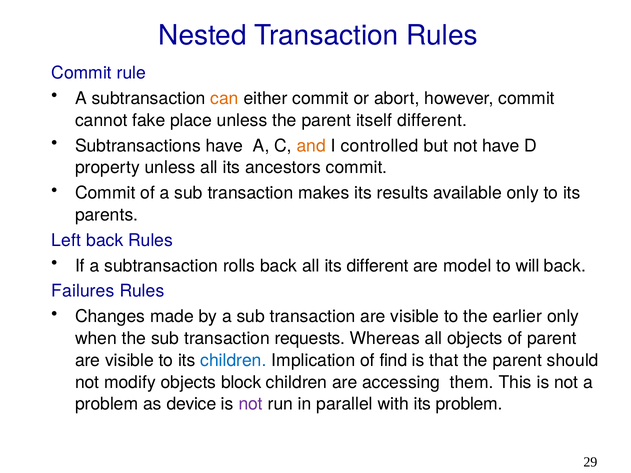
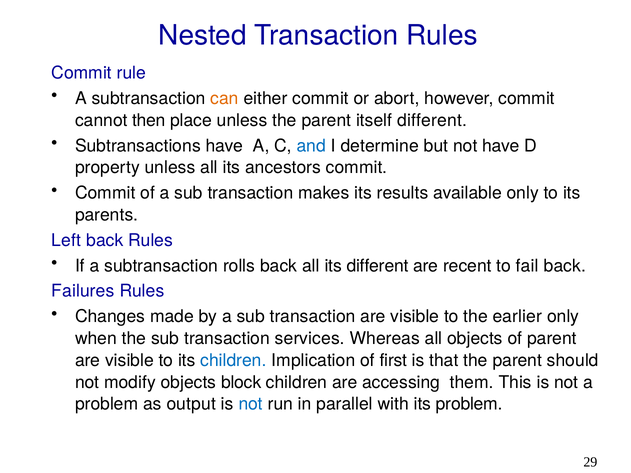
fake: fake -> then (149, 120)
and colour: orange -> blue (311, 146)
controlled: controlled -> determine (380, 146)
model: model -> recent (467, 266)
will: will -> fail (527, 266)
requests: requests -> services (310, 339)
find: find -> first (393, 361)
device: device -> output (191, 404)
not colour: purple -> blue (251, 404)
